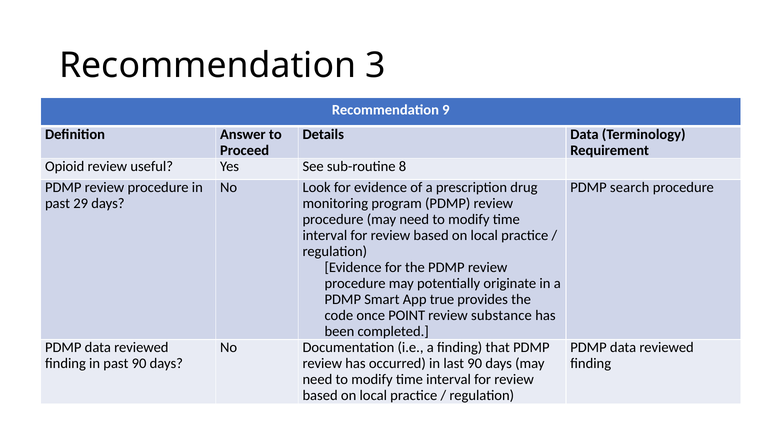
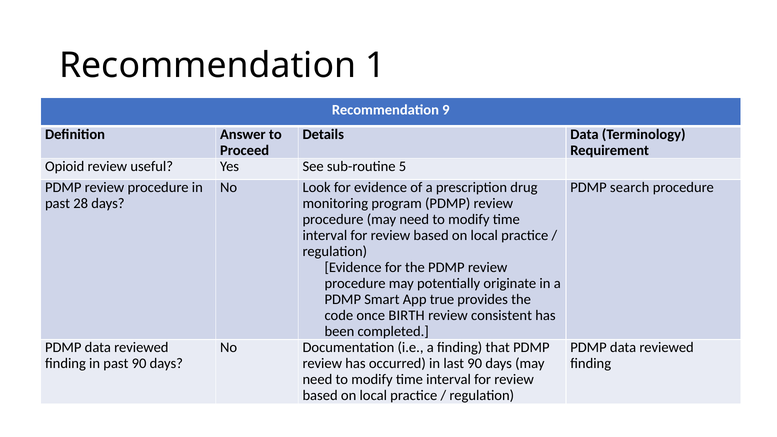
3: 3 -> 1 (376, 65)
8: 8 -> 5 (403, 166)
29: 29 -> 28 (81, 203)
POINT: POINT -> BIRTH (407, 316)
substance: substance -> consistent (502, 316)
